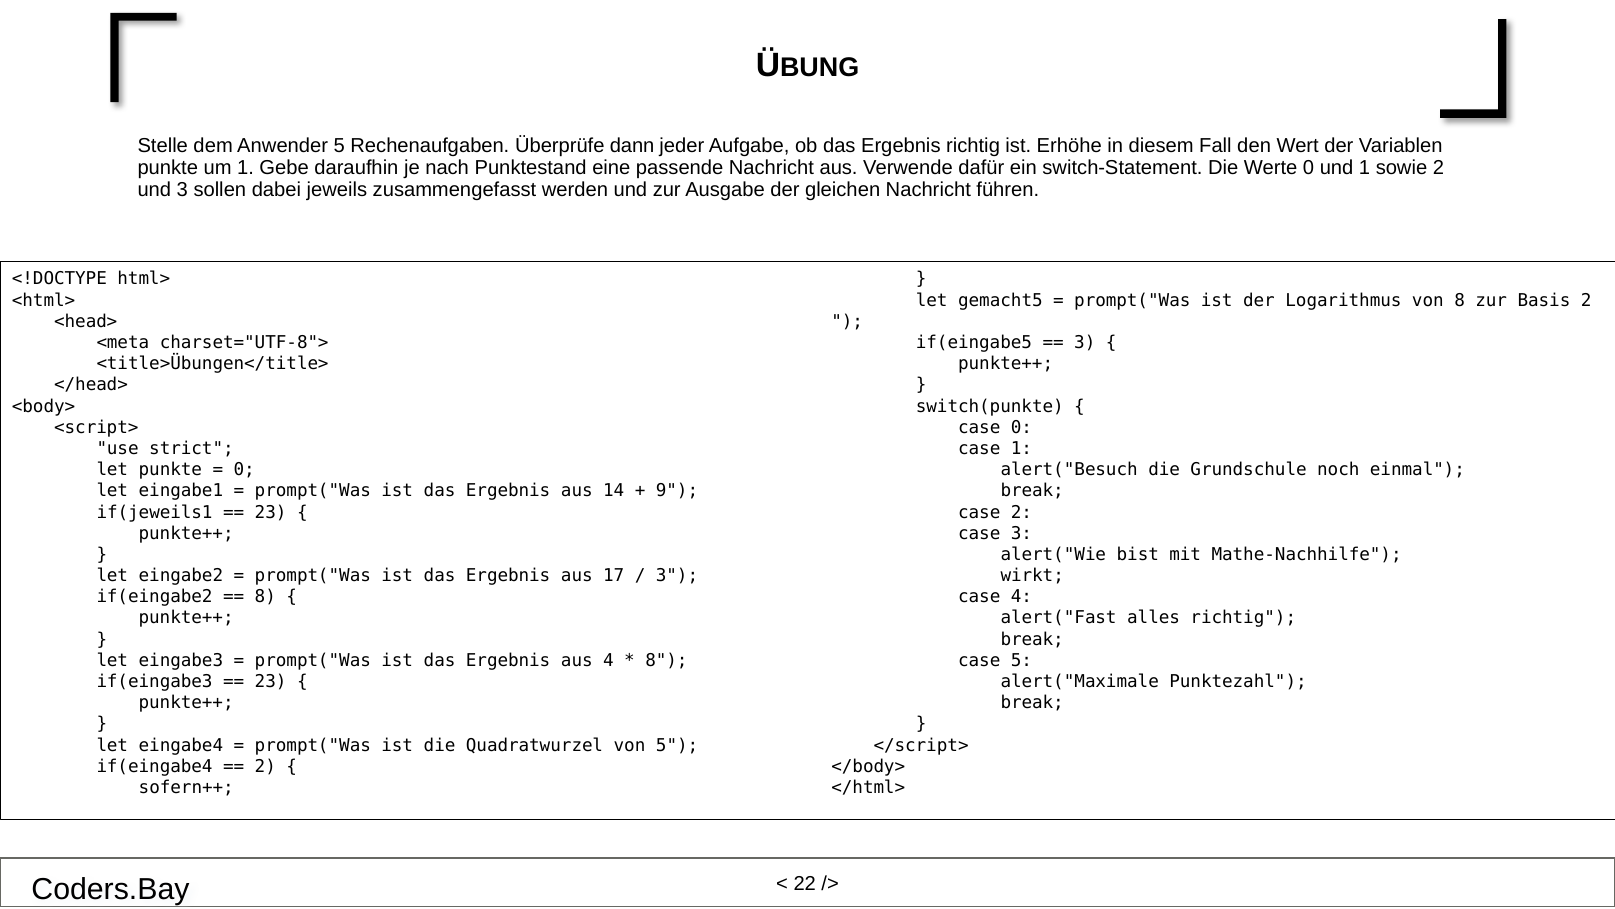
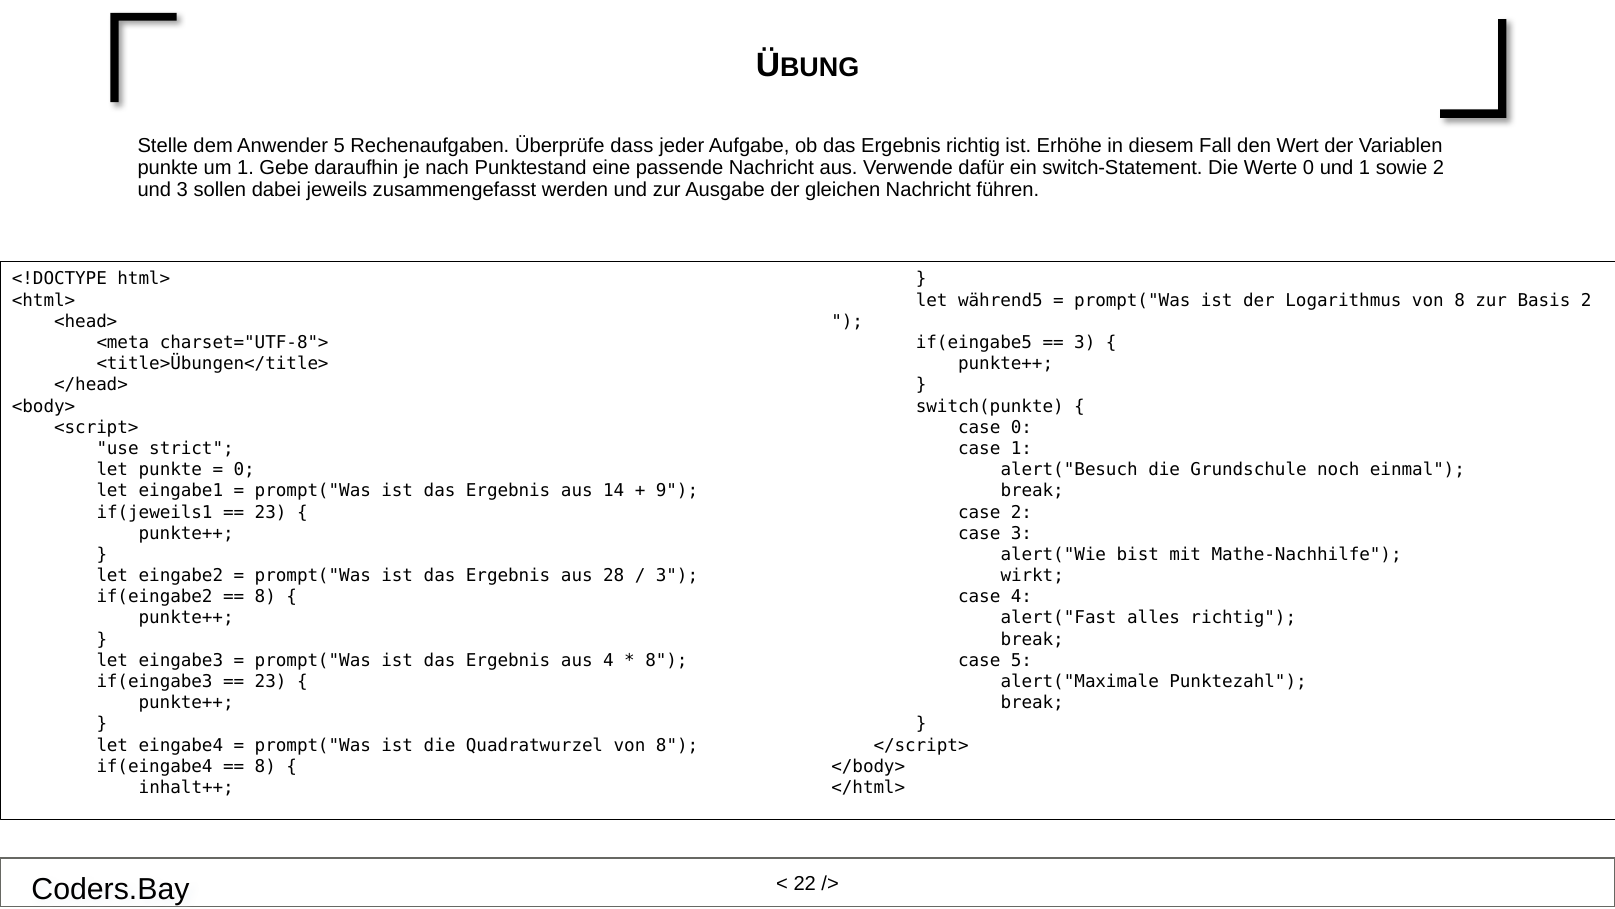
dann: dann -> dass (632, 146)
gemacht5: gemacht5 -> während5 (1000, 300)
17: 17 -> 28 (614, 575)
Quadratwurzel von 5: 5 -> 8 (677, 745)
2: 2 -> 8 (265, 766)
sofern++: sofern++ -> inhalt++ (186, 787)
